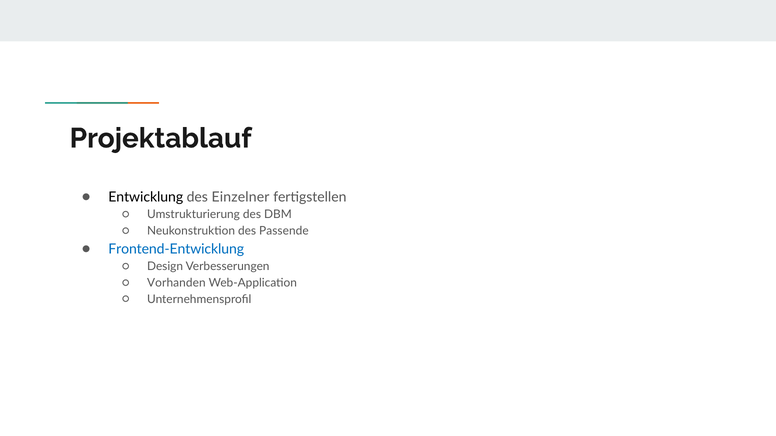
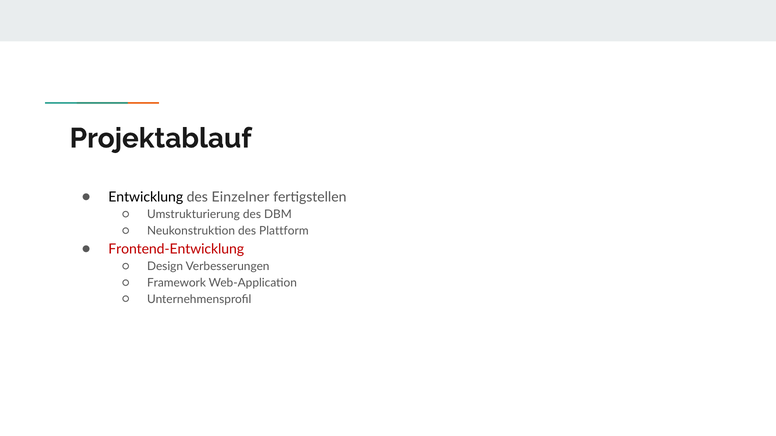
Passende: Passende -> Plattform (284, 231)
Frontend-Entwicklung colour: blue -> red (176, 249)
Vorhanden: Vorhanden -> Framework (177, 283)
